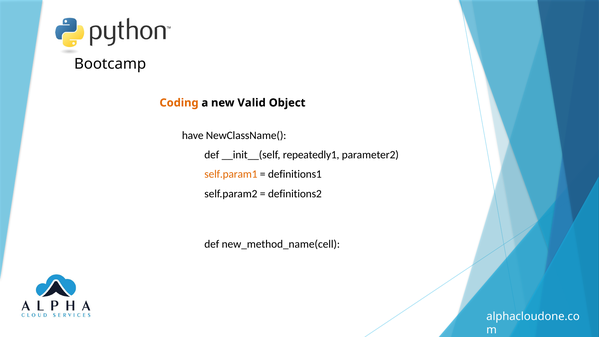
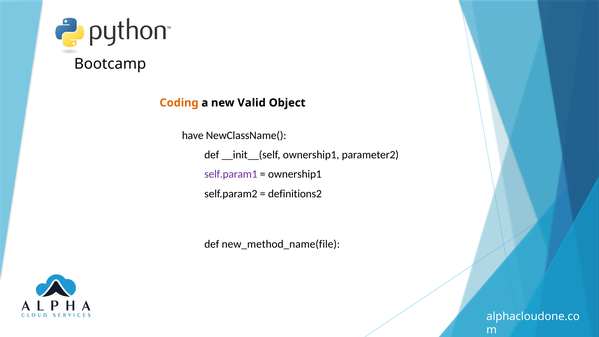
__init__(self repeatedly1: repeatedly1 -> ownership1 (311, 155)
self.param1 colour: orange -> purple (231, 174)
definitions1: definitions1 -> ownership1 (295, 174)
new_method_name(cell: new_method_name(cell -> new_method_name(file (281, 244)
